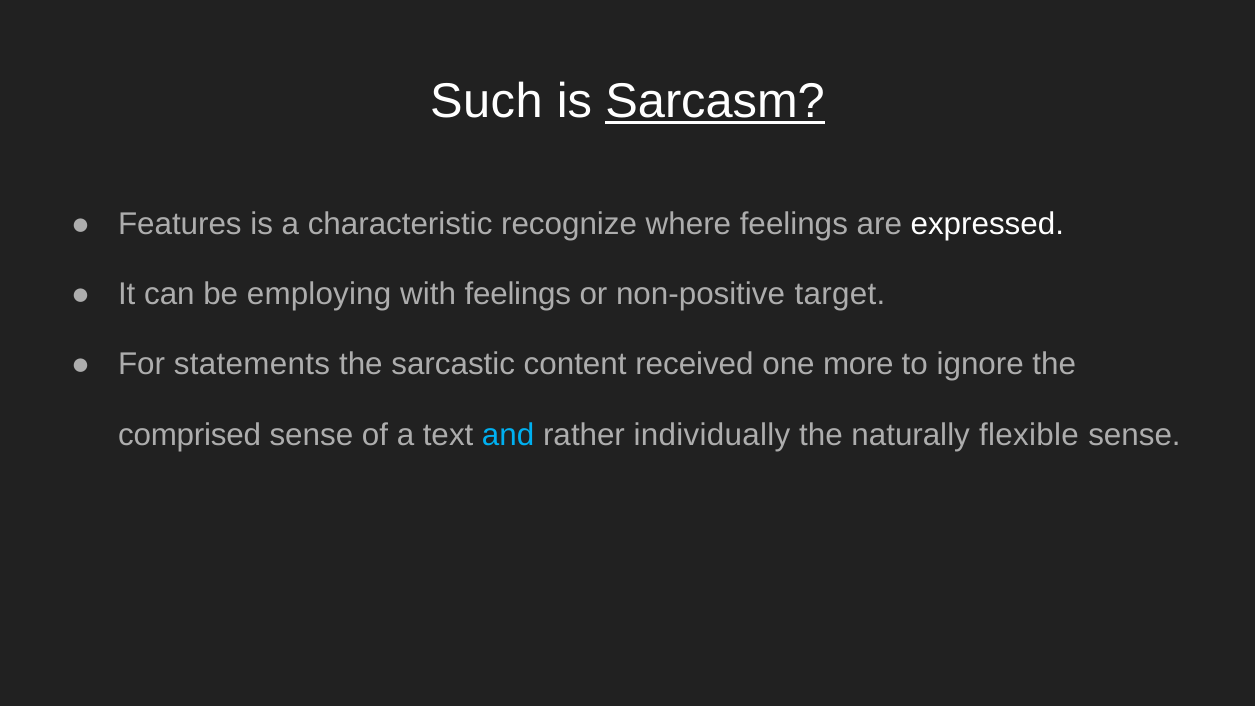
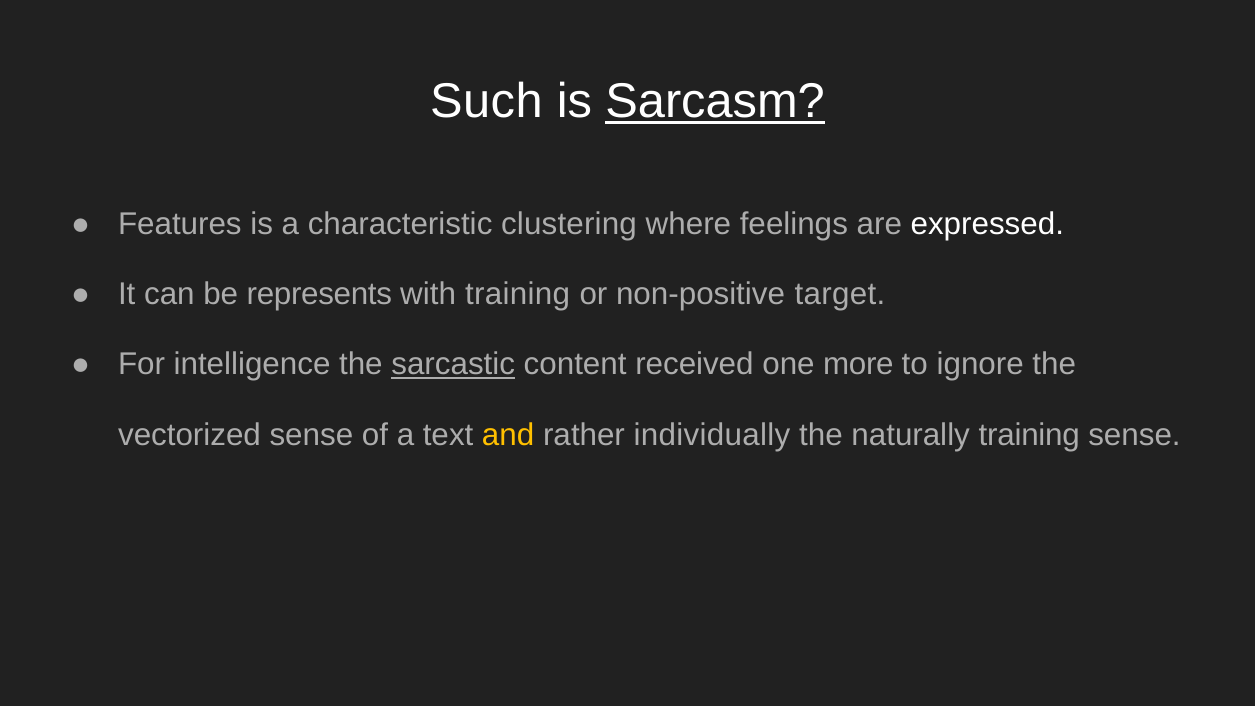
recognize: recognize -> clustering (569, 224)
employing: employing -> represents (319, 294)
with feelings: feelings -> training (518, 294)
statements: statements -> intelligence (252, 364)
sarcastic underline: none -> present (453, 364)
comprised: comprised -> vectorized (189, 435)
and colour: light blue -> yellow (508, 435)
naturally flexible: flexible -> training (1029, 435)
